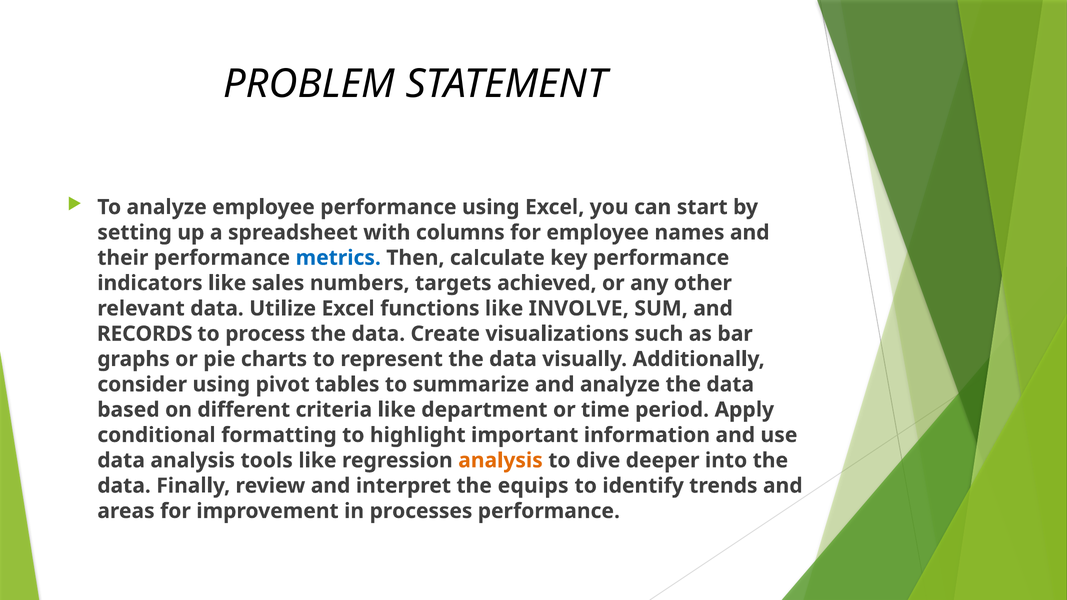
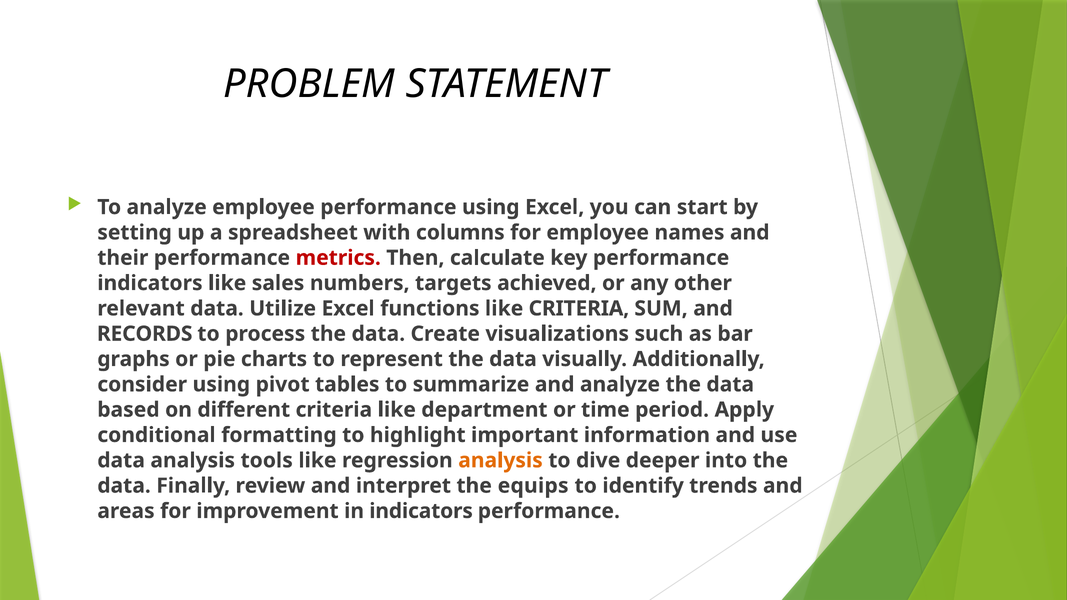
metrics colour: blue -> red (338, 258)
like INVOLVE: INVOLVE -> CRITERIA (579, 309)
in processes: processes -> indicators (421, 511)
